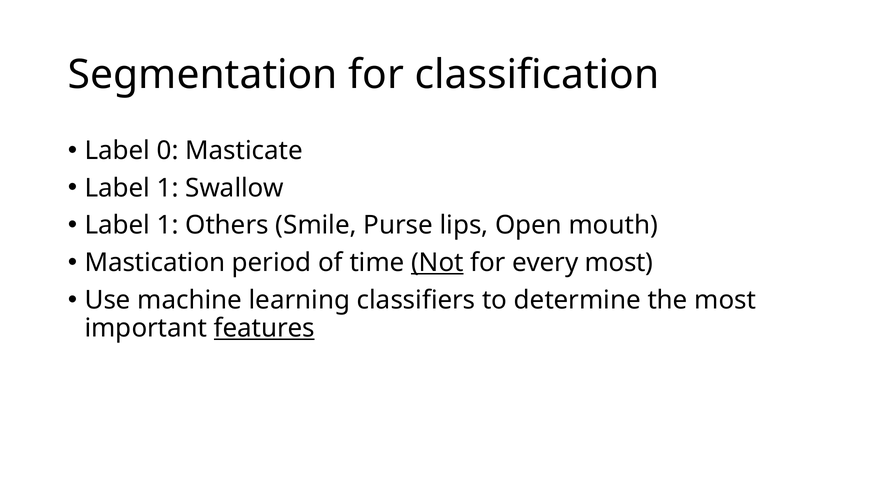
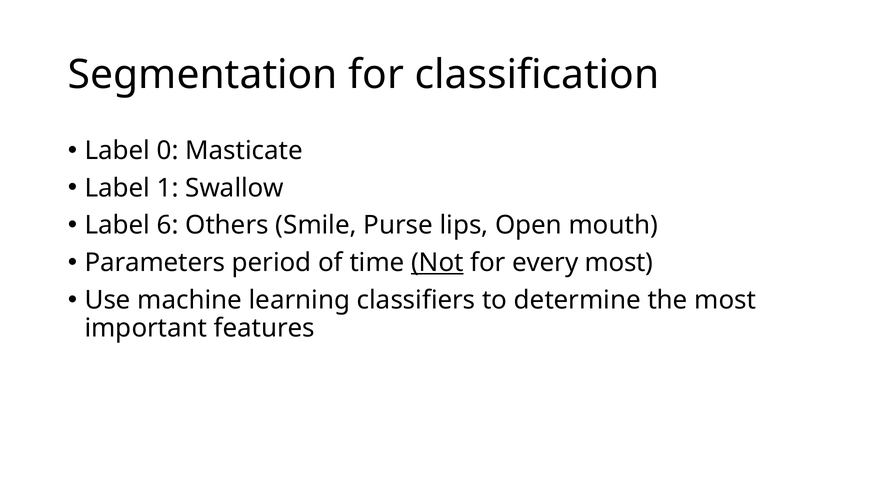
1: 1 -> 6 (168, 225)
Mastication: Mastication -> Parameters (155, 263)
features underline: present -> none (264, 328)
